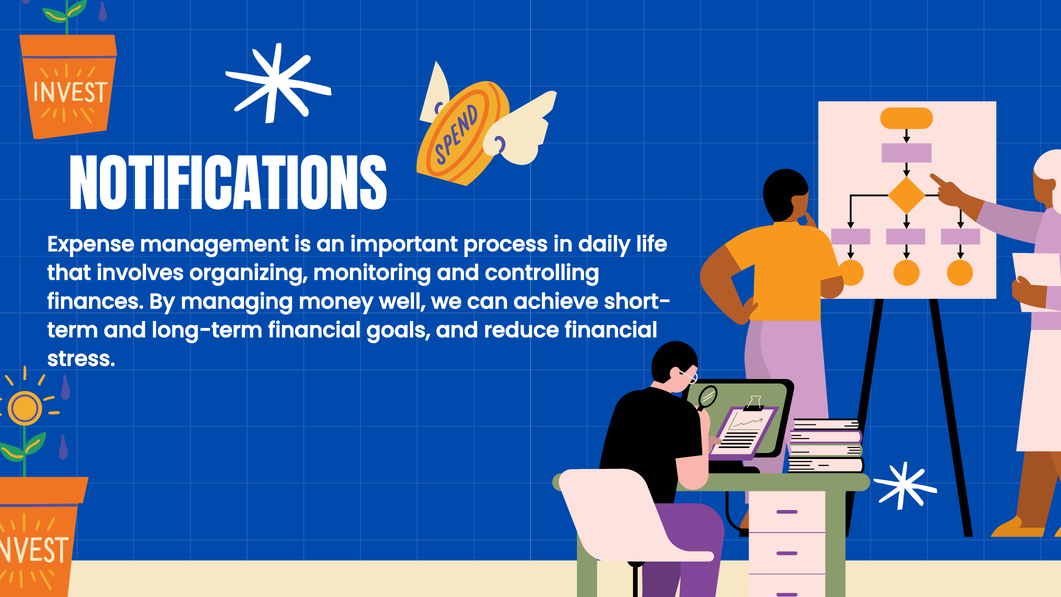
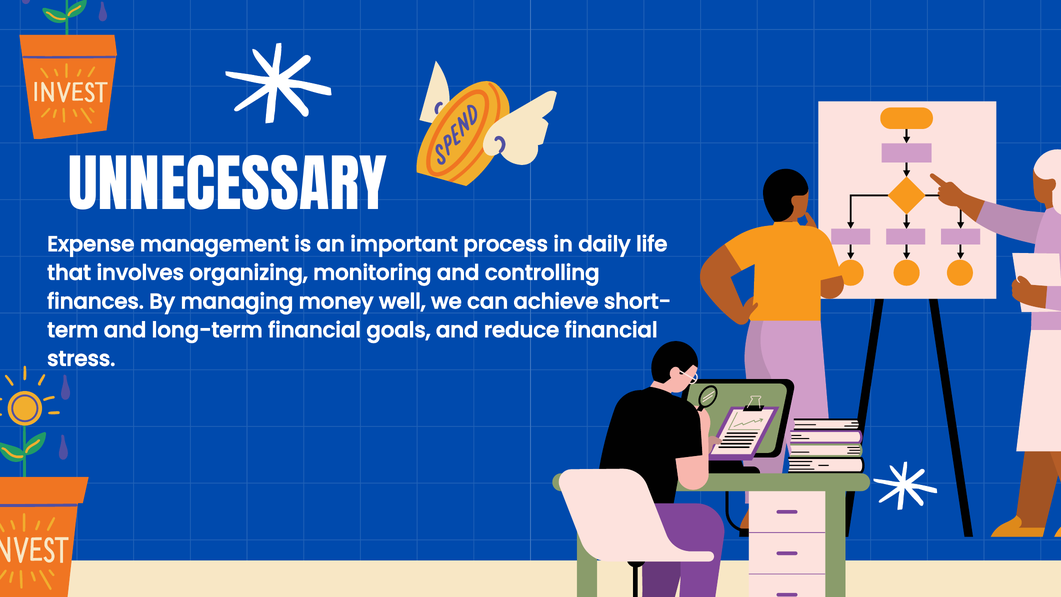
NOTIFICATIONS: NOTIFICATIONS -> UNNECESSARY (228, 188)
